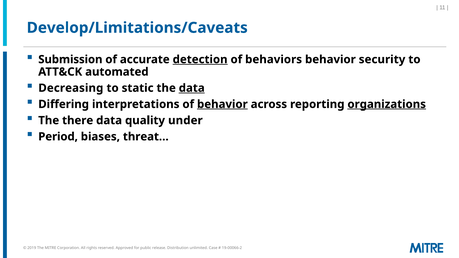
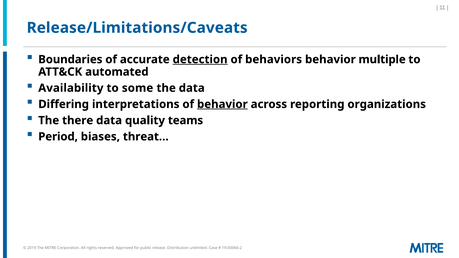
Develop/Limitations/Caveats: Develop/Limitations/Caveats -> Release/Limitations/Caveats (137, 28)
Submission: Submission -> Boundaries (70, 59)
security: security -> multiple (382, 59)
Decreasing: Decreasing -> Availability (71, 88)
static: static -> some (138, 88)
data underline: present -> none (192, 88)
organizations underline: present -> none (387, 104)
under: under -> teams (186, 121)
